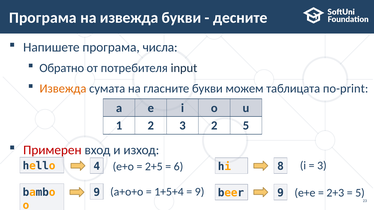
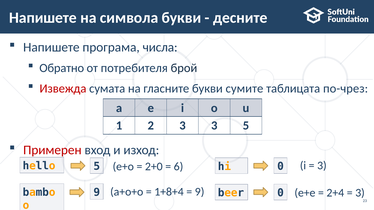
Програма: Програма -> Напишете (43, 18)
на извежда: извежда -> символа (129, 18)
input: input -> брой (184, 68)
Извежда colour: orange -> red (63, 89)
можем: можем -> сумите (244, 89)
по-print: по-print -> по-чрез (346, 89)
3 2: 2 -> 3 (214, 126)
hello 4: 4 -> 5 (97, 167)
2+5: 2+5 -> 2+0 (154, 167)
hi 8: 8 -> 0 (281, 167)
1+5+4: 1+5+4 -> 1+8+4 (169, 192)
beer 9: 9 -> 0 (281, 193)
2+3: 2+3 -> 2+4 (335, 193)
5: 5 -> 3 (360, 193)
